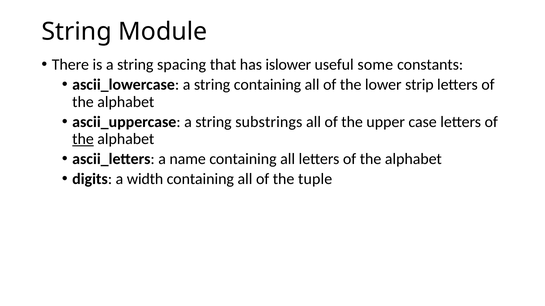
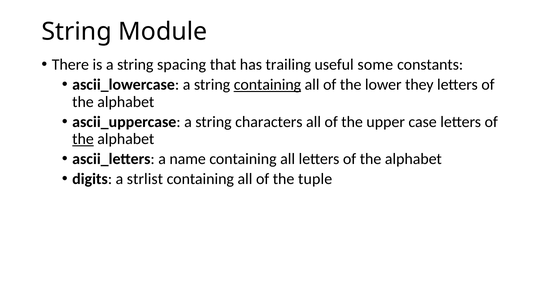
islower: islower -> trailing (288, 65)
containing underline: none -> present (267, 85)
strip: strip -> they (419, 85)
substrings: substrings -> characters (269, 122)
width: width -> strlist (145, 179)
